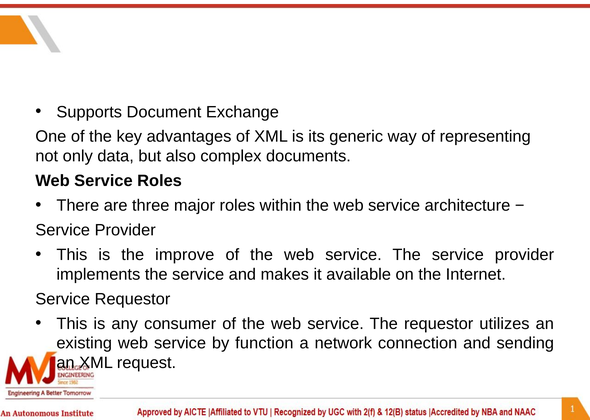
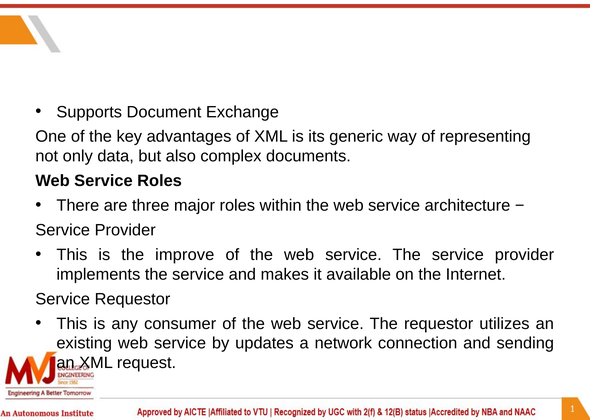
function: function -> updates (264, 344)
